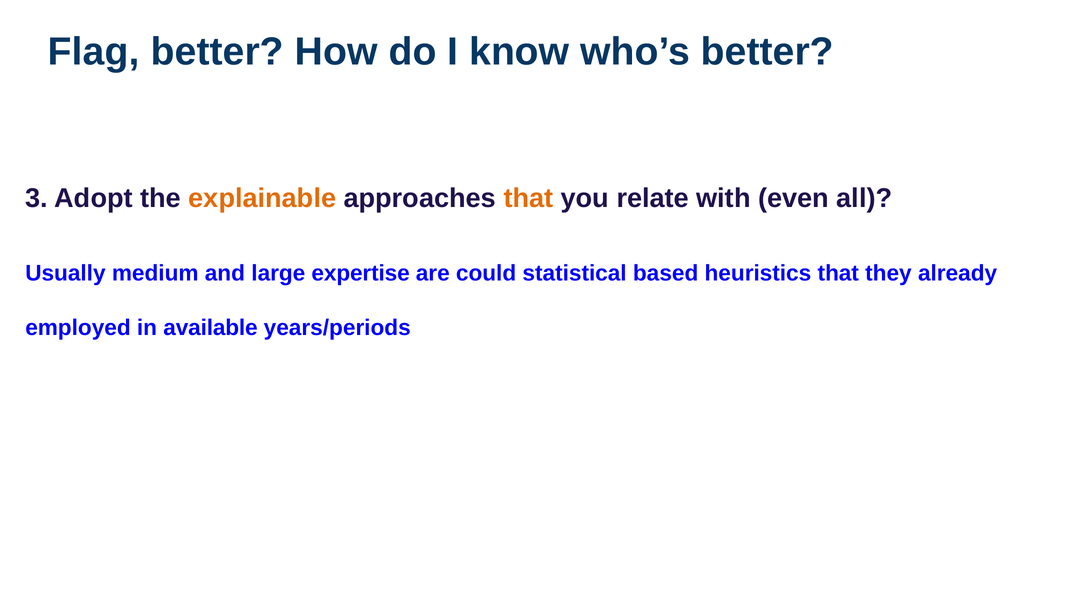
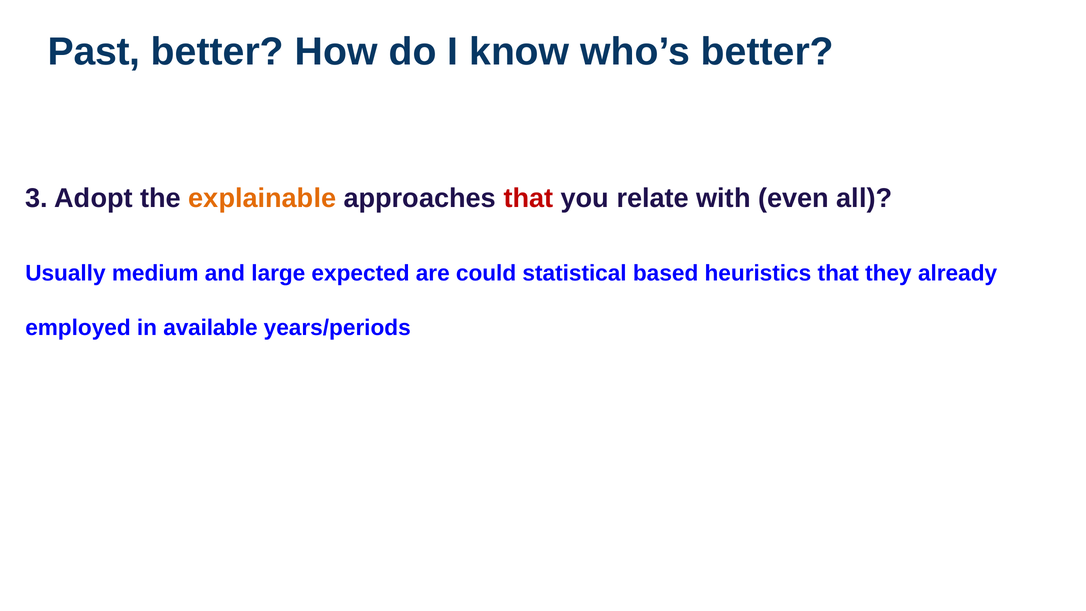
Flag: Flag -> Past (94, 52)
that colour: orange -> red (528, 198)
expertise: expertise -> expected (361, 273)
